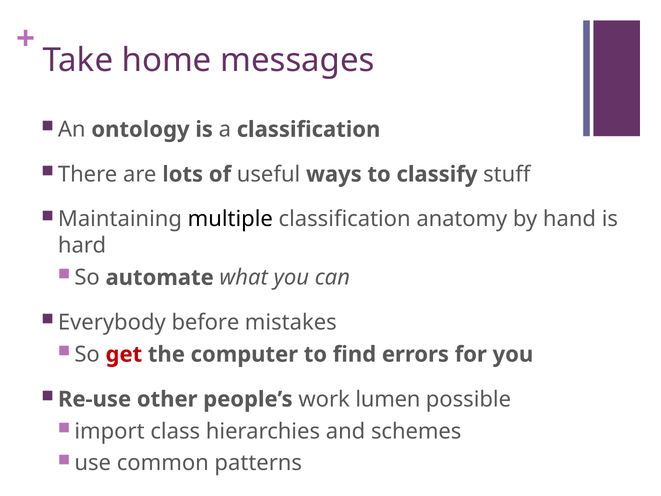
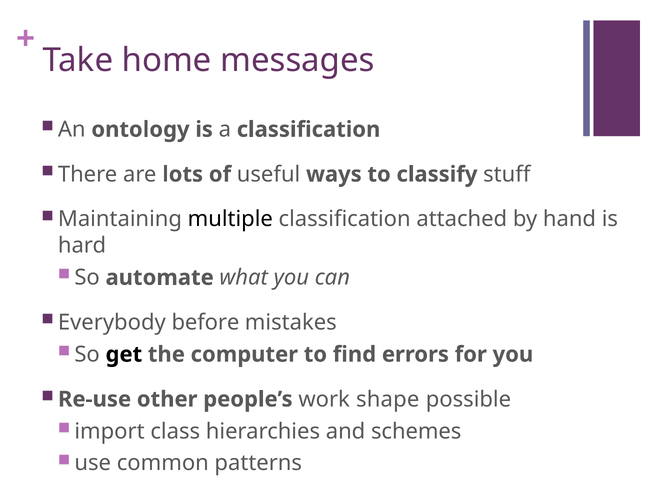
anatomy: anatomy -> attached (462, 219)
get colour: red -> black (124, 354)
lumen: lumen -> shape (388, 399)
